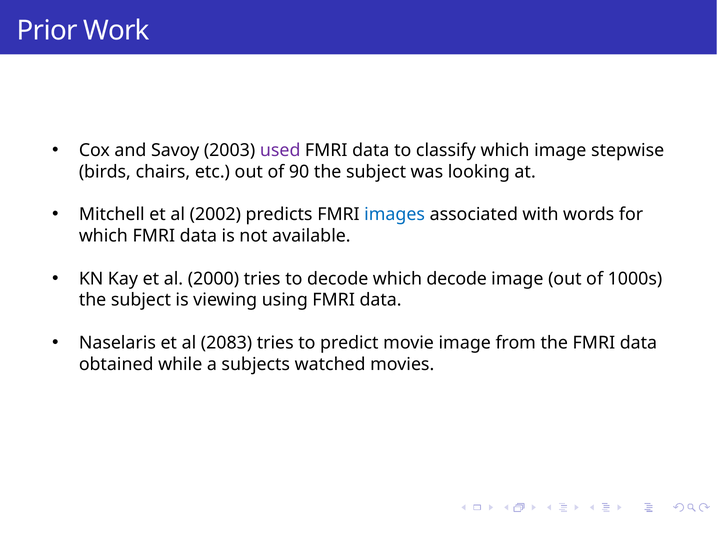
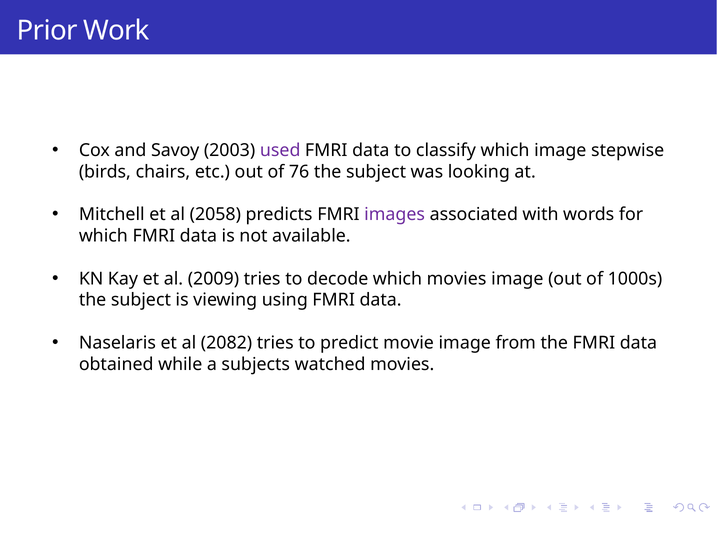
90: 90 -> 76 (299, 172)
2002: 2002 -> 2058 (215, 215)
images colour: blue -> purple (395, 215)
2000: 2000 -> 2009 (213, 279)
which decode: decode -> movies (457, 279)
2083: 2083 -> 2082 (227, 343)
